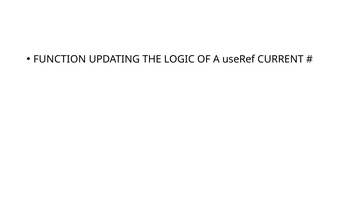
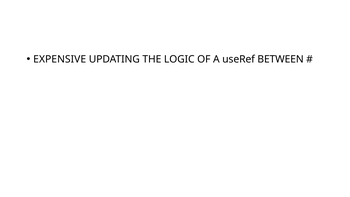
FUNCTION: FUNCTION -> EXPENSIVE (60, 59)
CURRENT: CURRENT -> BETWEEN (281, 59)
